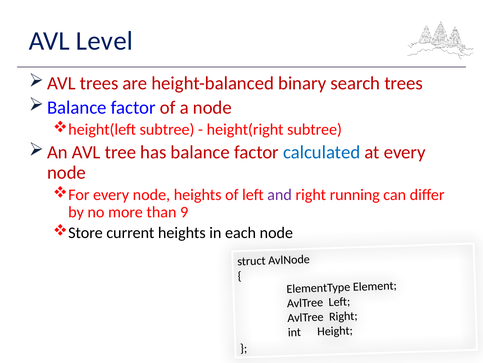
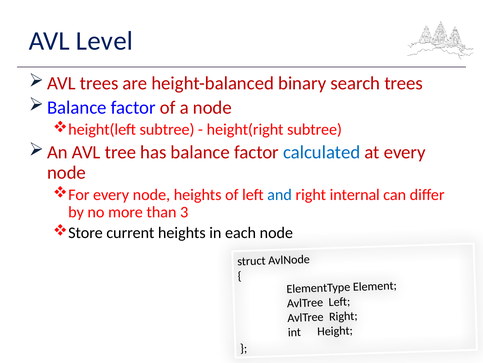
and colour: purple -> blue (280, 194)
running: running -> internal (355, 194)
9: 9 -> 3 (184, 212)
